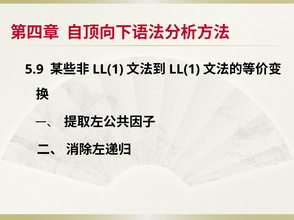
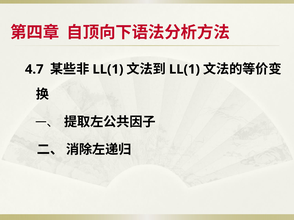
5.9: 5.9 -> 4.7 (34, 69)
